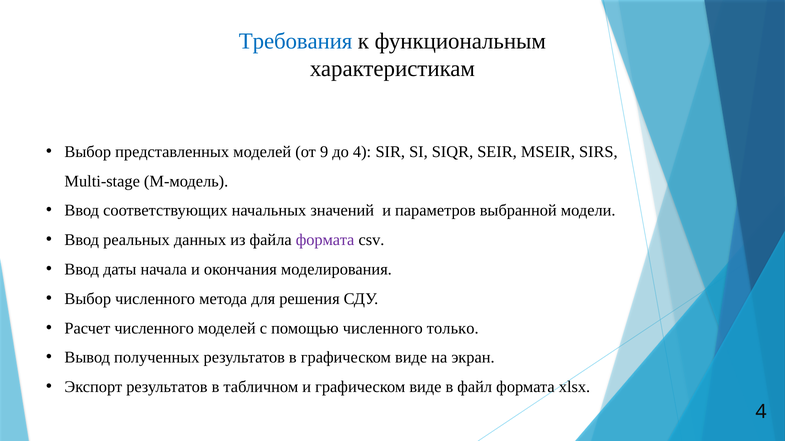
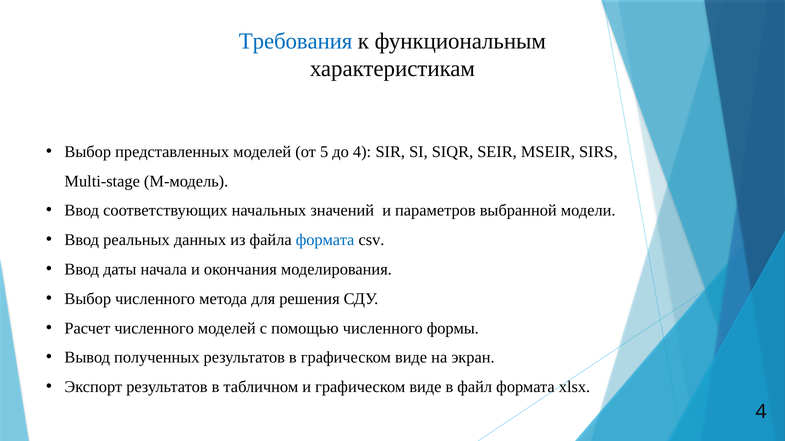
9: 9 -> 5 (324, 152)
формата colour: purple -> blue (325, 240)
только: только -> формы (453, 329)
